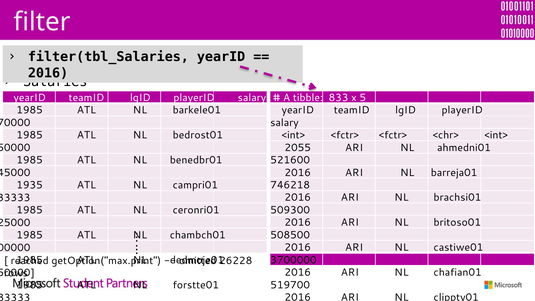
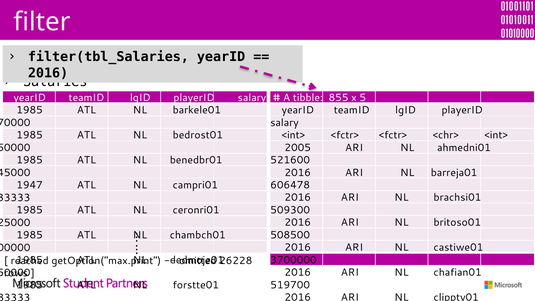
833: 833 -> 855 (339, 98)
2055: 2055 -> 2005 (298, 148)
746218: 746218 -> 606478 (290, 185)
1935: 1935 -> 1947 (30, 185)
